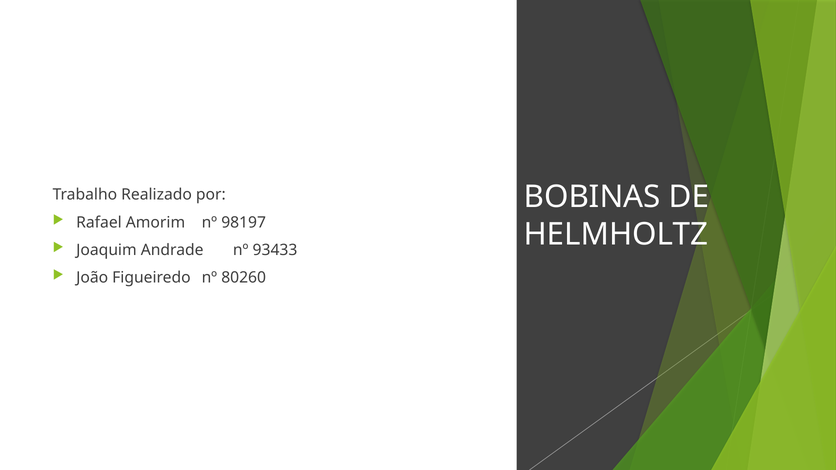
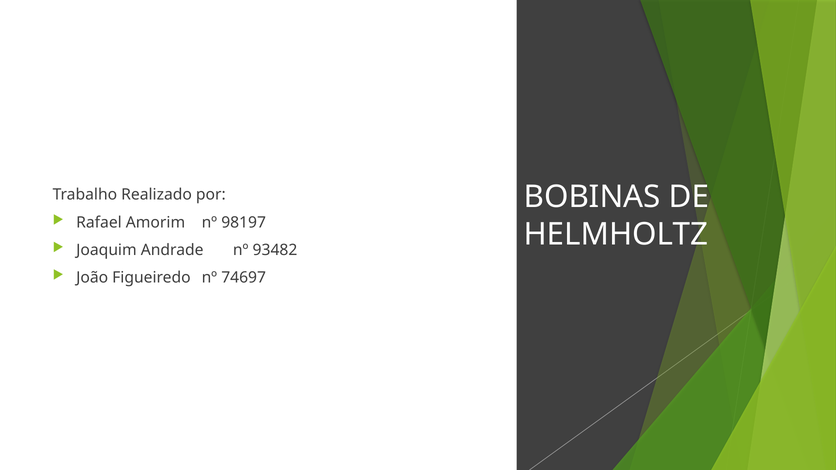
93433: 93433 -> 93482 (275, 250)
80260: 80260 -> 74697 (244, 277)
